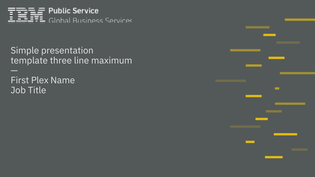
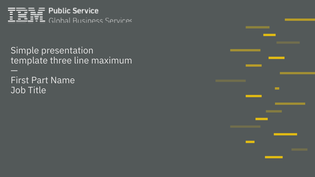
Plex: Plex -> Part (40, 81)
